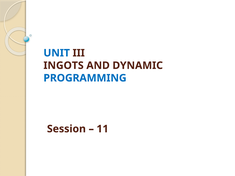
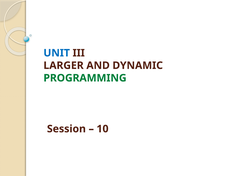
INGOTS: INGOTS -> LARGER (64, 66)
PROGRAMMING colour: blue -> green (85, 78)
11: 11 -> 10 (103, 129)
